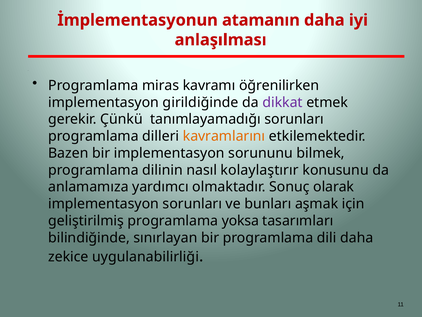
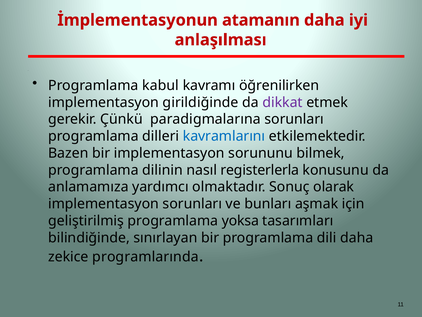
miras: miras -> kabul (161, 85)
tanımlayamadığı: tanımlayamadığı -> paradigmalarına (205, 119)
kavramlarını colour: orange -> blue (224, 136)
kolaylaştırır: kolaylaştırır -> registerlerla (260, 170)
uygulanabilirliği: uygulanabilirliği -> programlarında (146, 257)
